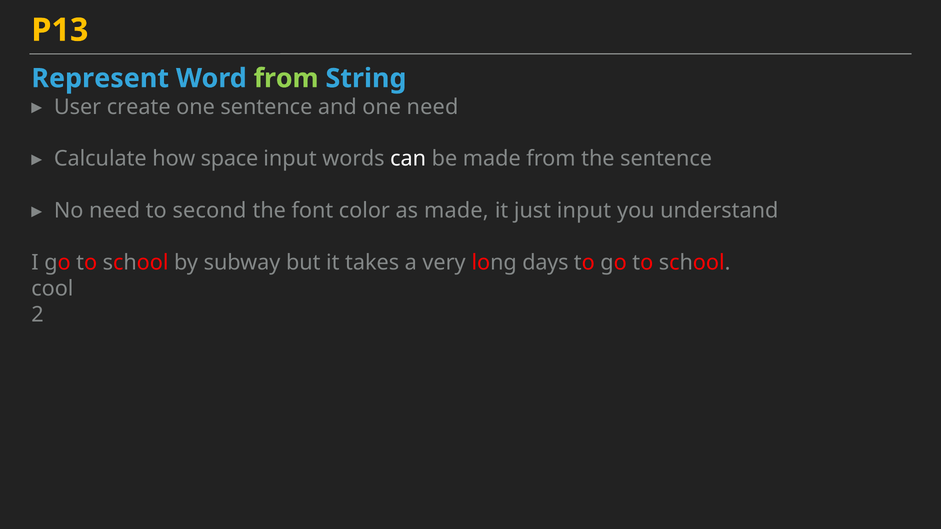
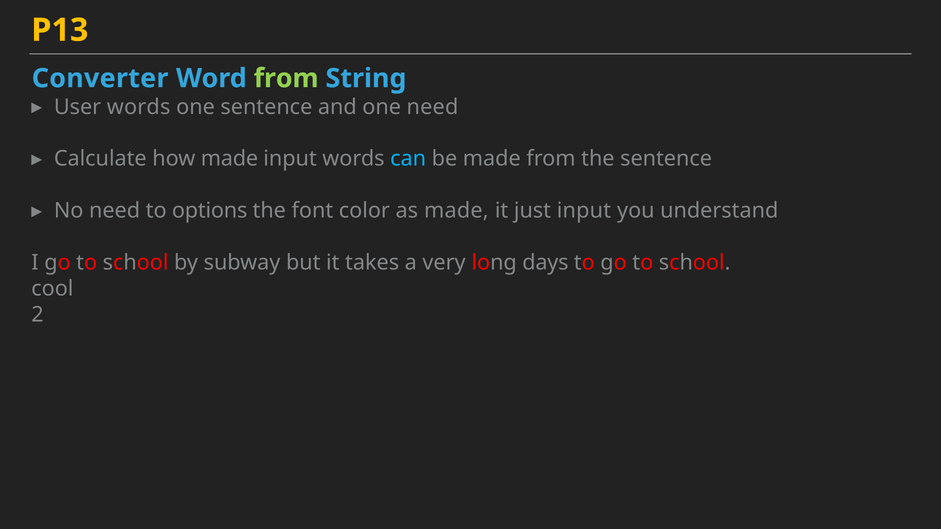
Represent: Represent -> Converter (100, 78)
User create: create -> words (139, 107)
how space: space -> made (229, 159)
can colour: white -> light blue (408, 159)
second: second -> options (210, 211)
